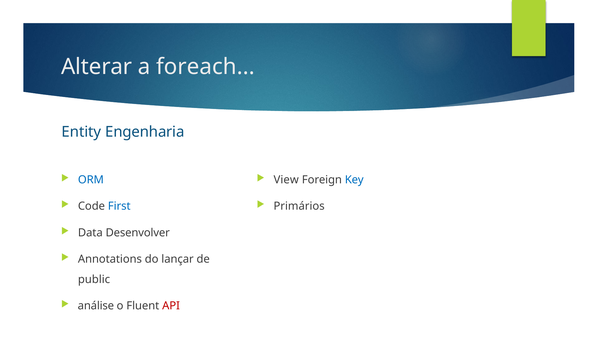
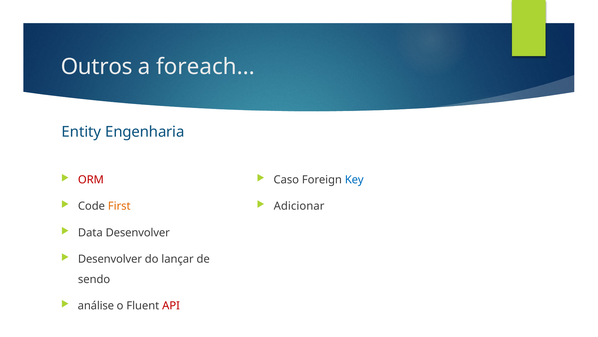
Alterar: Alterar -> Outros (97, 67)
View: View -> Caso (286, 179)
ORM colour: blue -> red (91, 179)
First colour: blue -> orange (119, 206)
Primários: Primários -> Adicionar (299, 206)
Annotations: Annotations -> Desenvolver (110, 259)
public: public -> sendo (94, 279)
